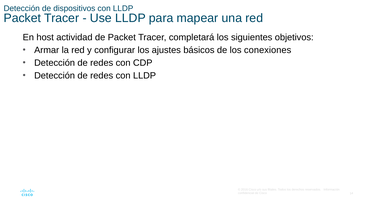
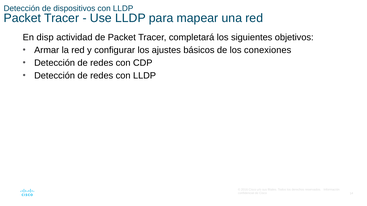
host: host -> disp (45, 37)
